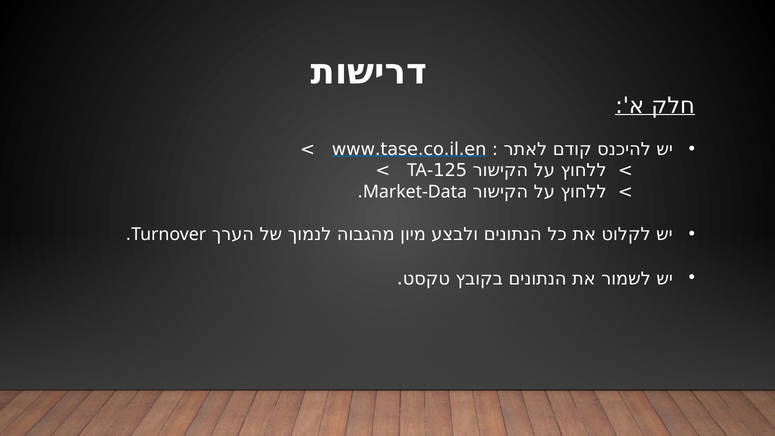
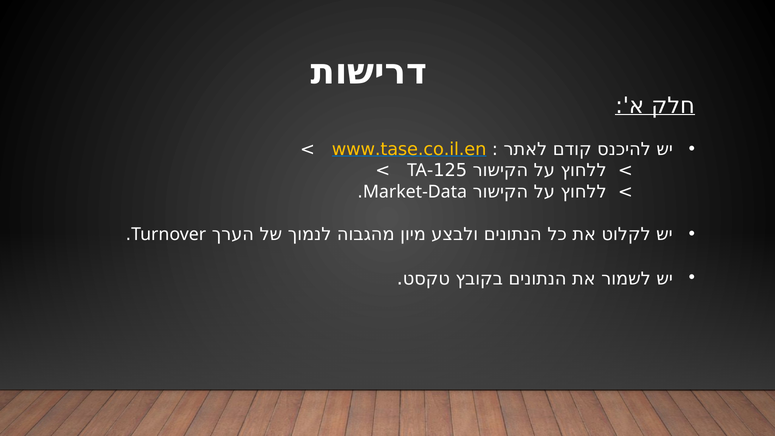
www.tase.co.il.en colour: white -> yellow (409, 149)
